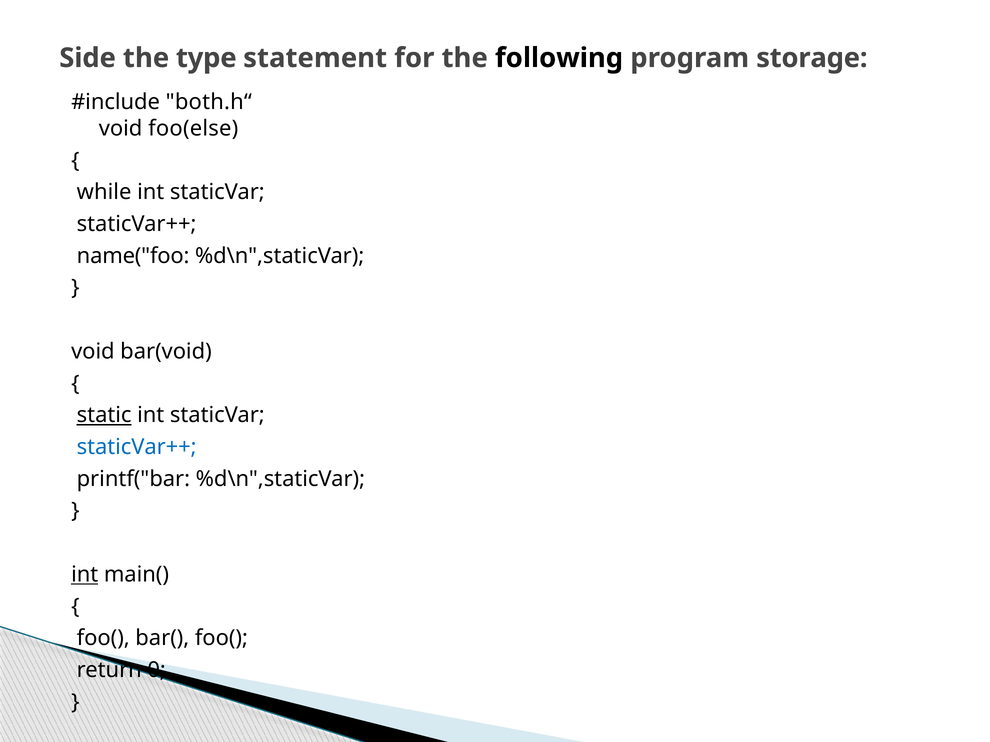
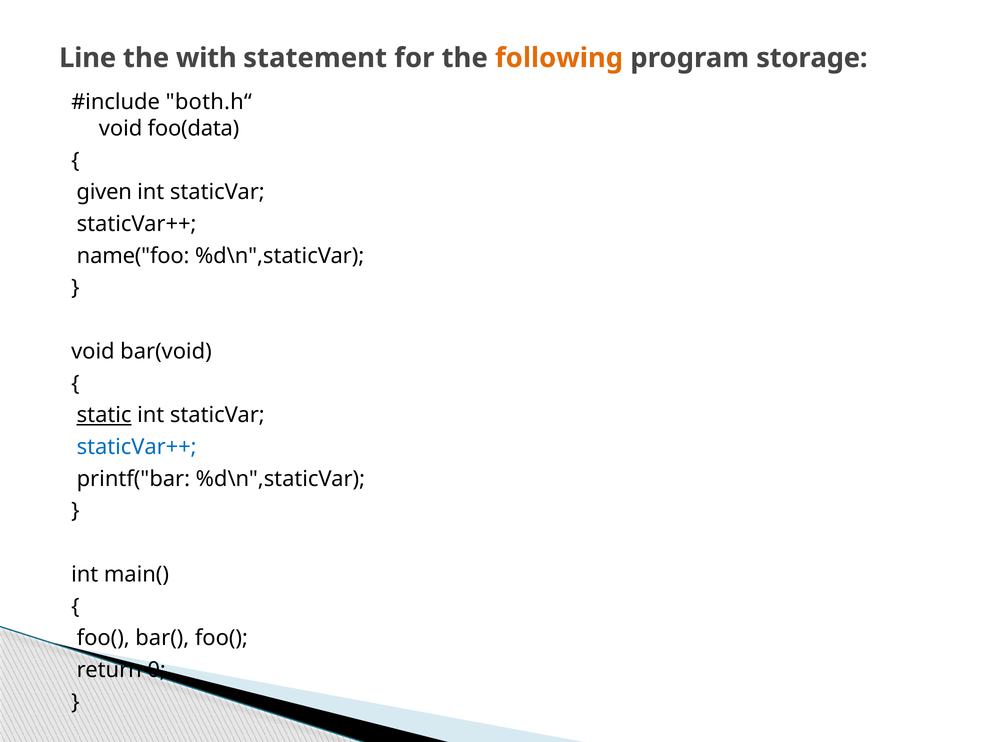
Side: Side -> Line (88, 58)
type: type -> with (206, 58)
following colour: black -> orange (559, 58)
foo(else: foo(else -> foo(data (193, 129)
while: while -> given (104, 192)
int underline: present -> none (85, 575)
